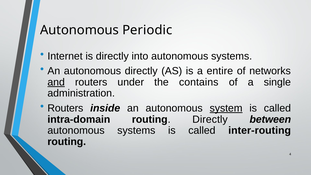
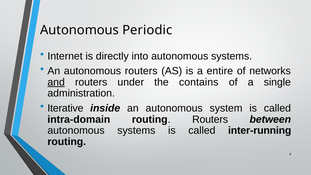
autonomous directly: directly -> routers (141, 71)
Routers: Routers -> Iterative (65, 108)
system underline: present -> none (226, 108)
routing Directly: Directly -> Routers (210, 119)
inter-routing: inter-routing -> inter-running (260, 131)
